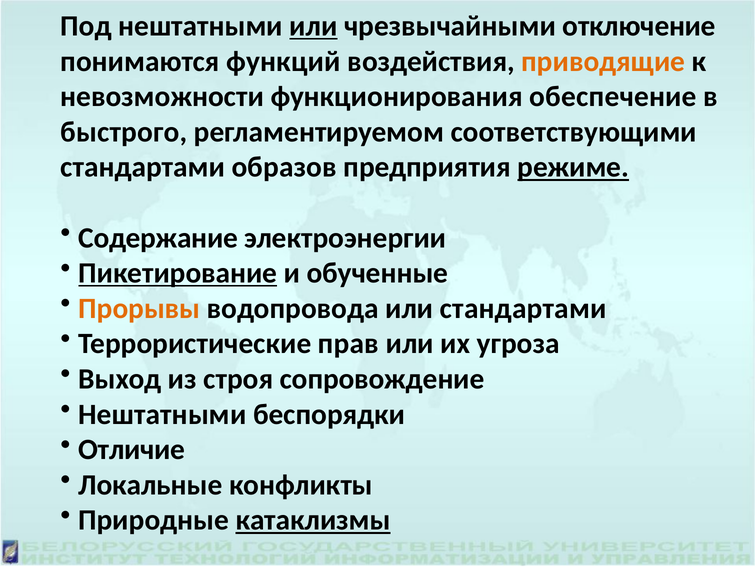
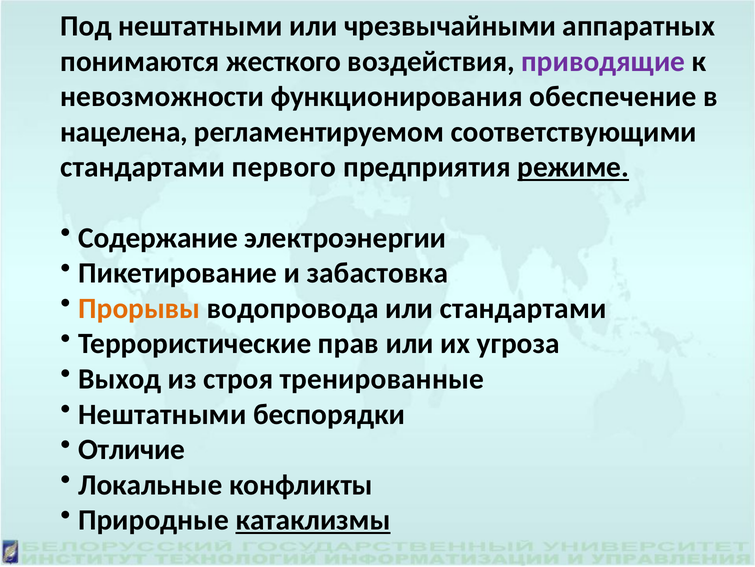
или underline: present -> none (313, 26)
отключение: отключение -> аппаратных (639, 26)
функций: функций -> жесткого (284, 61)
приводящие colour: orange -> purple (603, 61)
быстрого: быстрого -> нацелена (124, 132)
образов: образов -> первого (284, 167)
Пикетирование underline: present -> none (178, 273)
обученные: обученные -> забастовка (377, 273)
сопровождение: сопровождение -> тренированные (382, 379)
